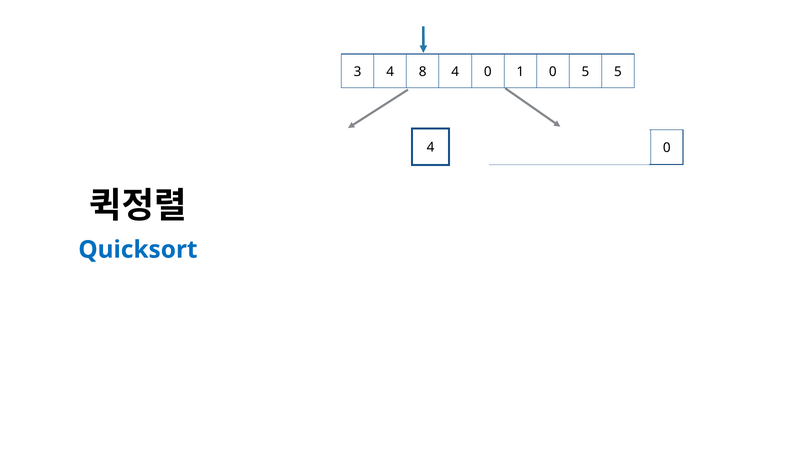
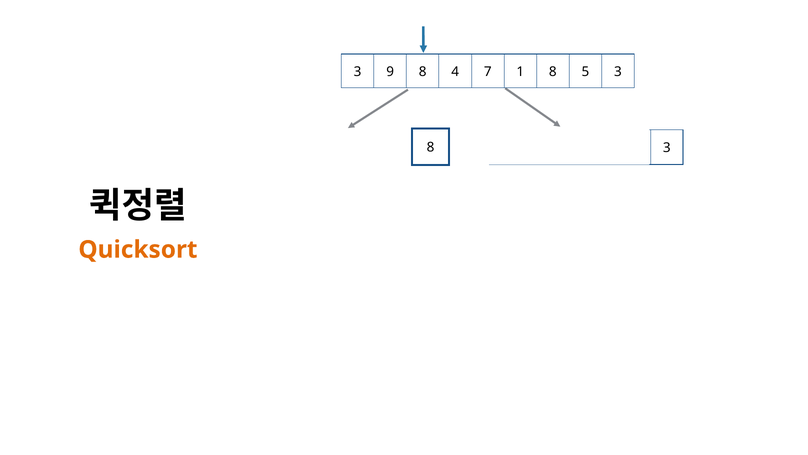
3 4: 4 -> 9 (390, 72)
4 0: 0 -> 7 (488, 72)
0: 0 -> 8 (553, 72)
5 5: 5 -> 3 (618, 72)
4: 4 -> 8 (430, 147)
0: 0 -> 3 (667, 148)
Quicksort colour: blue -> orange (138, 249)
